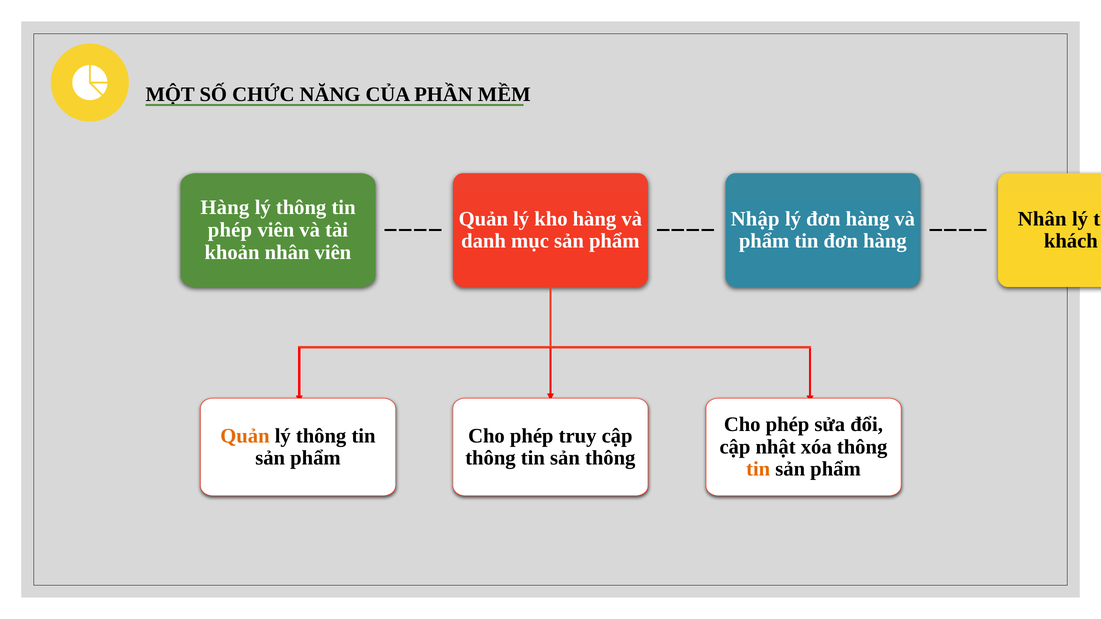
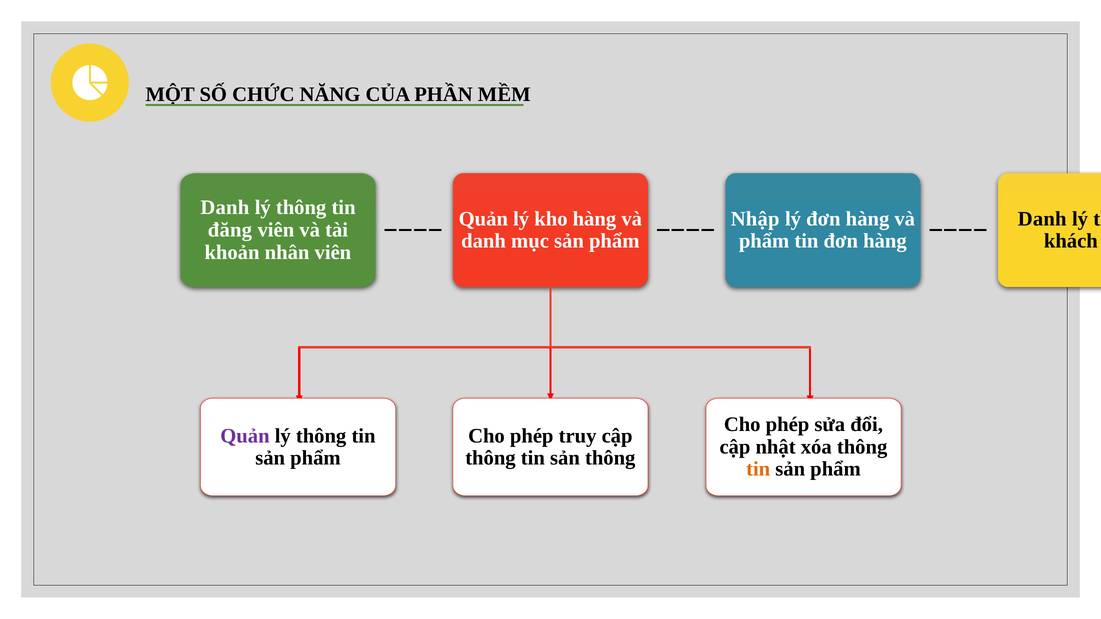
Hàng: Hàng -> Danh (225, 208)
Nhân: Nhân -> Danh (1042, 219)
phép: phép -> đăng (230, 230)
Quản colour: orange -> purple (245, 436)
